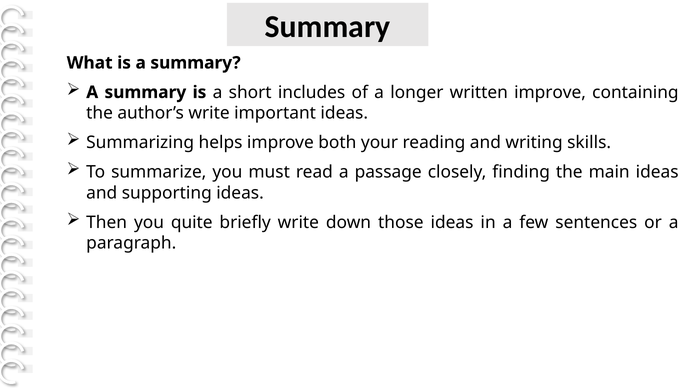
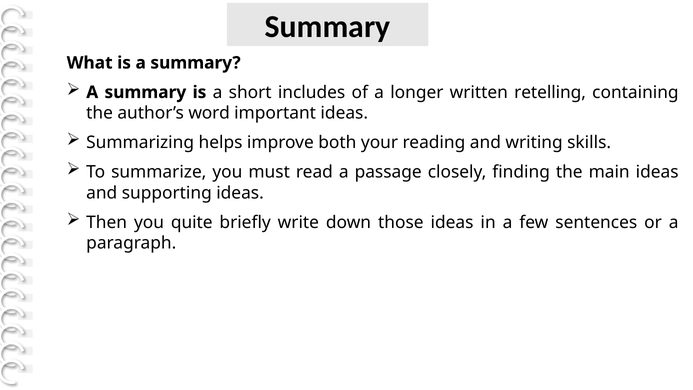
written improve: improve -> retelling (550, 92)
author’s write: write -> word (209, 113)
